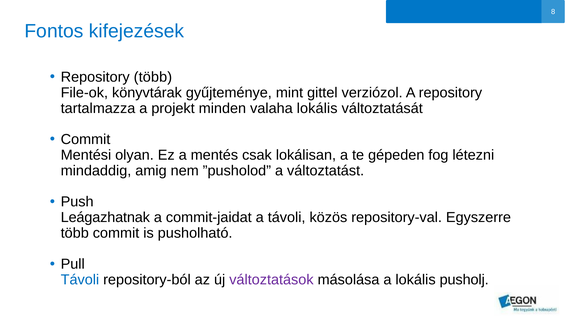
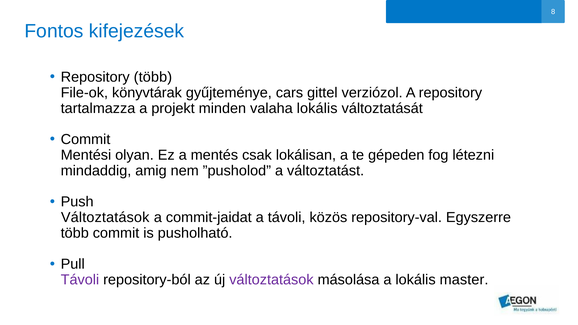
mint: mint -> cars (289, 93)
Leágazhatnak: Leágazhatnak -> Változtatások (105, 218)
Távoli colour: blue -> purple (80, 280)
pusholj: pusholj -> master (464, 280)
